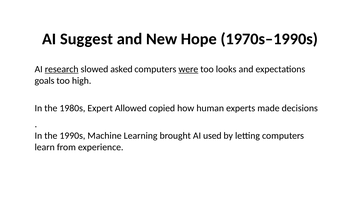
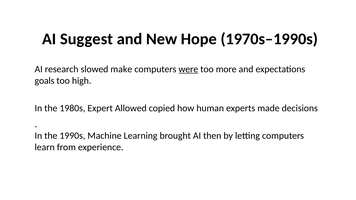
research underline: present -> none (62, 69)
asked: asked -> make (121, 69)
looks: looks -> more (226, 69)
used: used -> then (212, 136)
